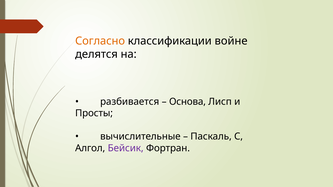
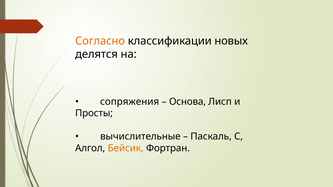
войне: войне -> новых (231, 41)
разбивается: разбивается -> сопряжения (130, 102)
Бейсик colour: purple -> orange (126, 148)
